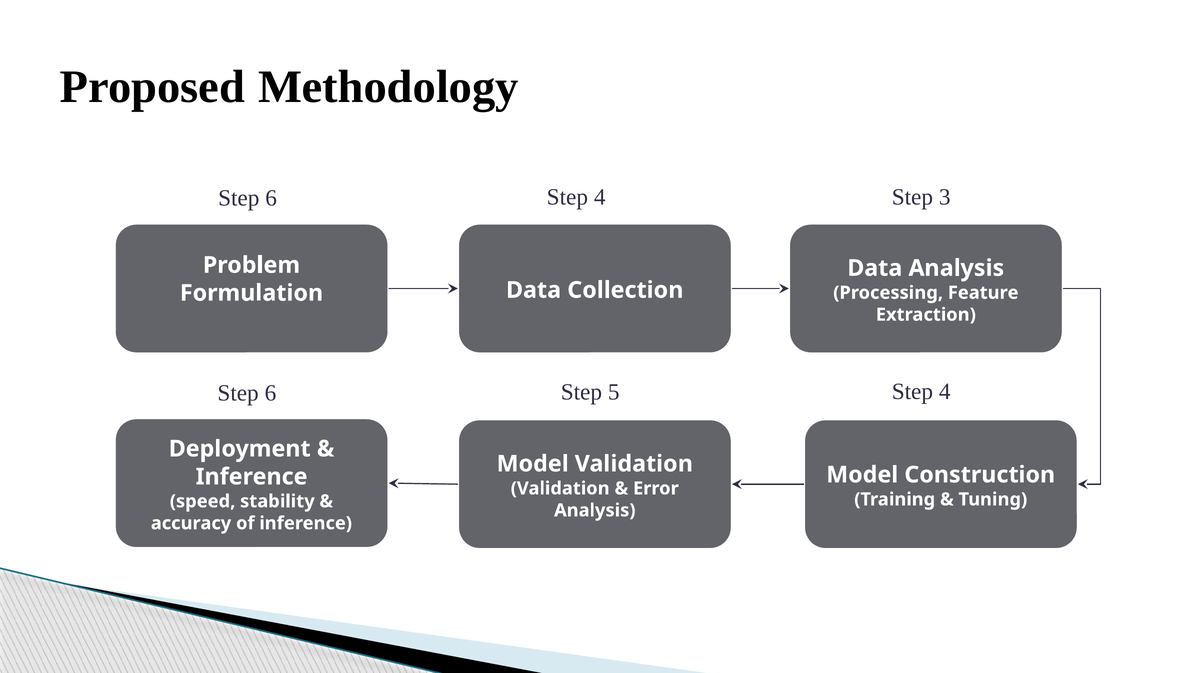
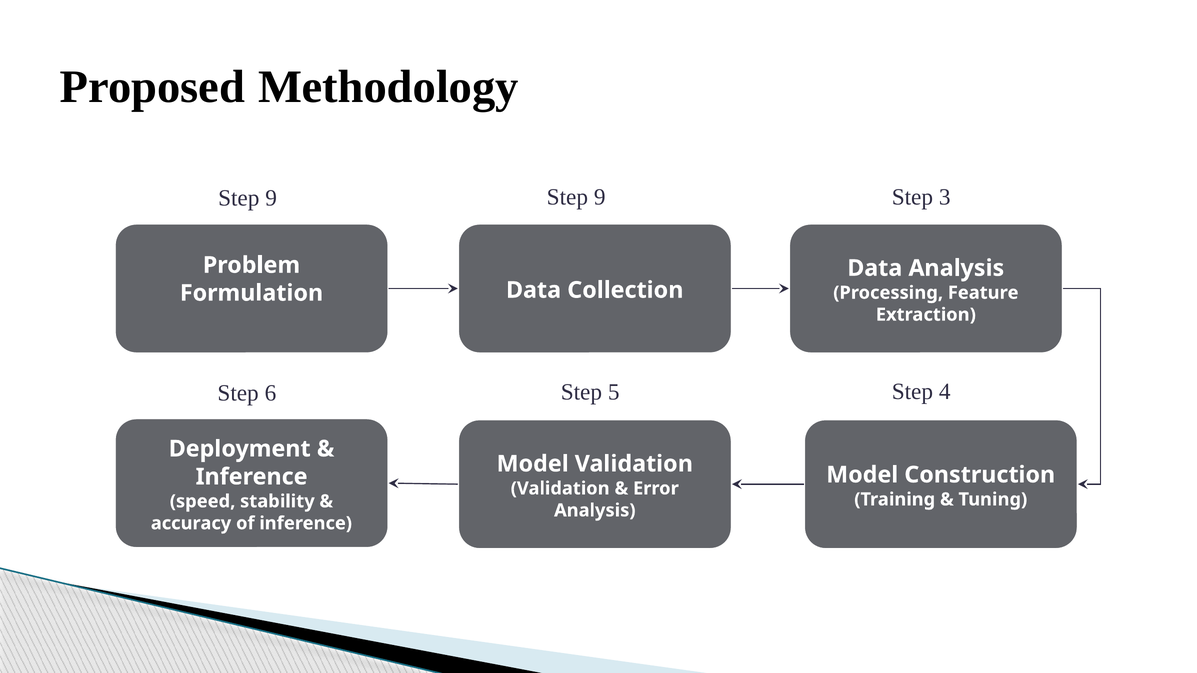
6: 6 -> 9 (271, 198)
4: 4 -> 9 (600, 197)
